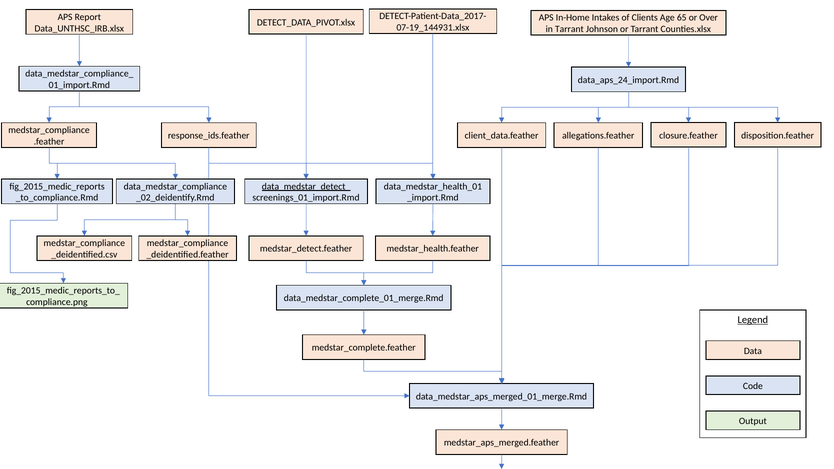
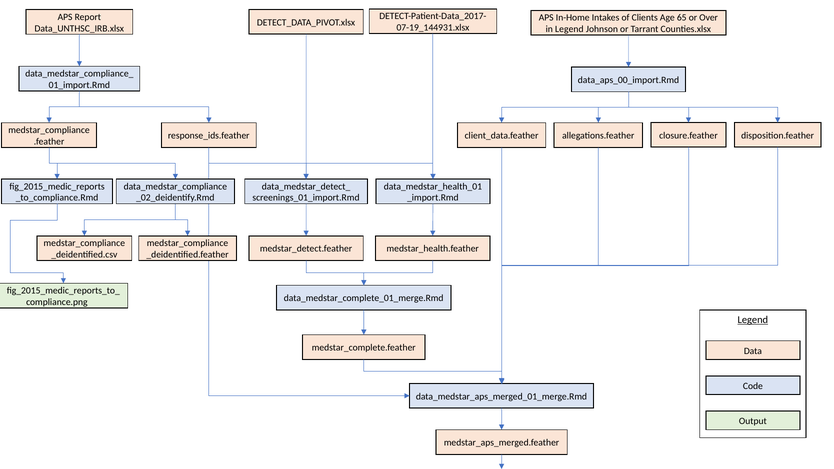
in Tarrant: Tarrant -> Legend (569, 29)
data_aps_24_import.Rmd: data_aps_24_import.Rmd -> data_aps_00_import.Rmd (628, 80)
data_medstar_detect_ underline: present -> none (306, 186)
